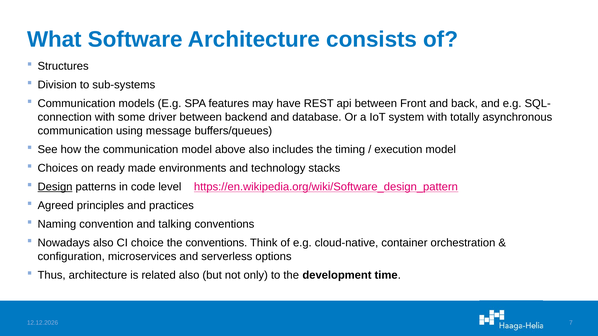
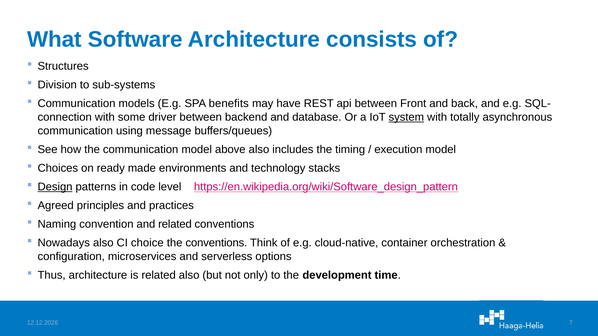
features: features -> benefits (229, 104)
system underline: none -> present (406, 117)
and talking: talking -> related (175, 224)
